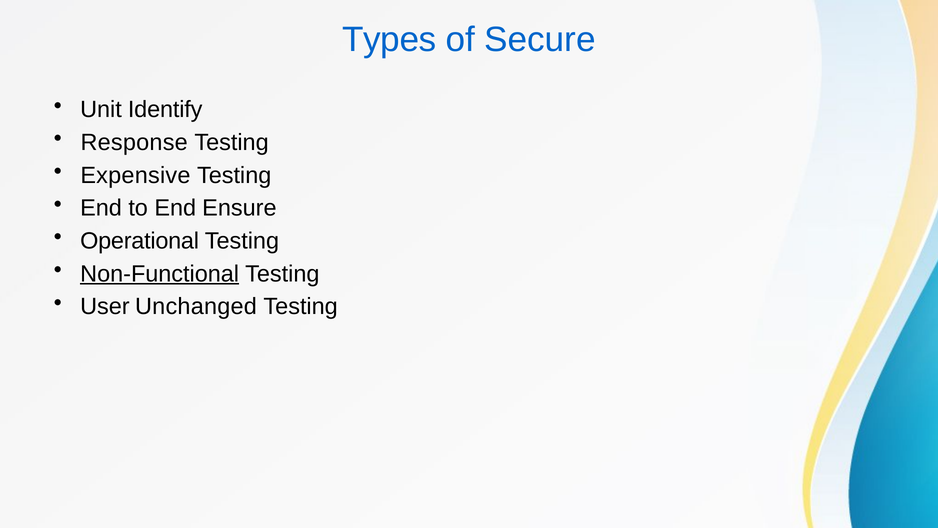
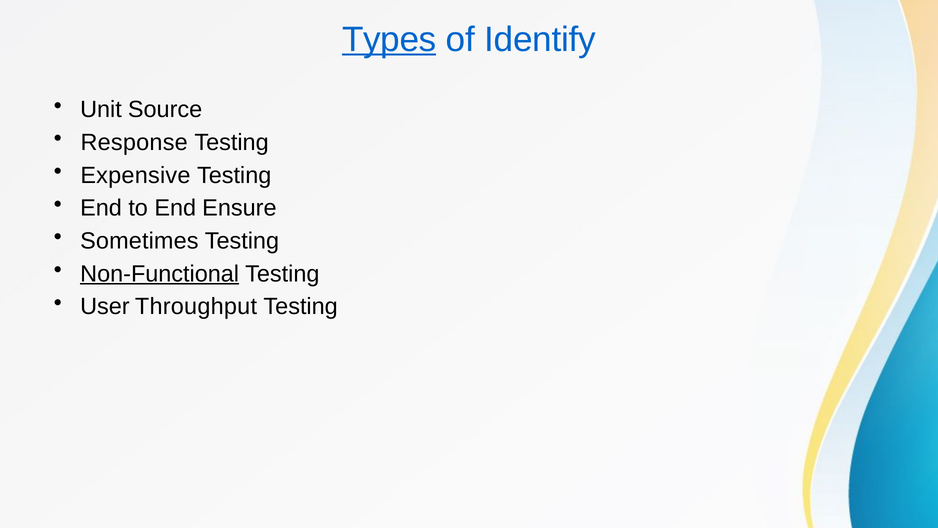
Types underline: none -> present (389, 39)
Secure: Secure -> Identify (540, 39)
Identify: Identify -> Source (165, 110)
Operational: Operational -> Sometimes (139, 241)
Unchanged: Unchanged -> Throughput (196, 306)
